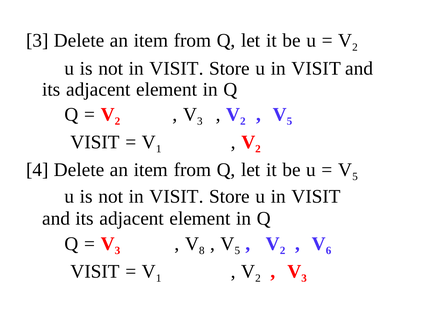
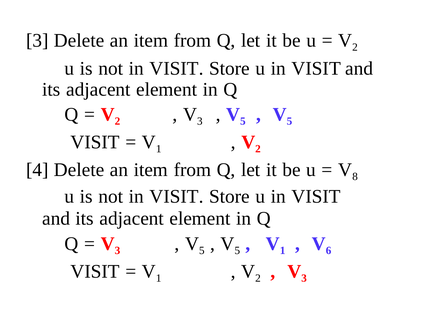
2: 2 -> 5 (243, 121)
5: 5 -> 8 (355, 177)
8: 8 -> 5 (202, 251)
2: 2 -> 1 (283, 251)
